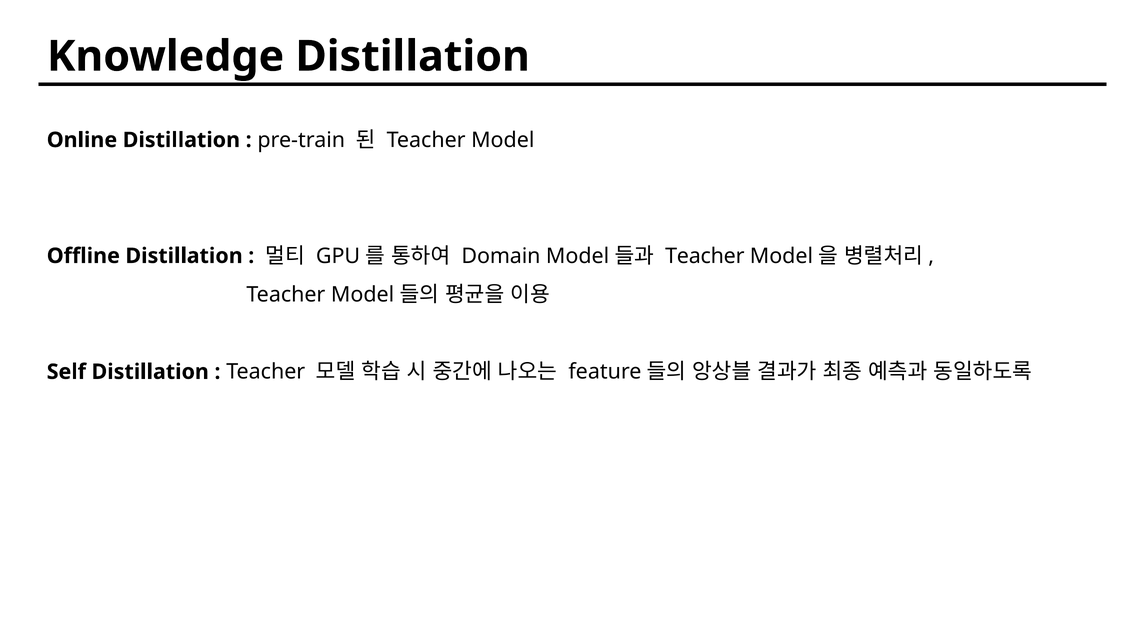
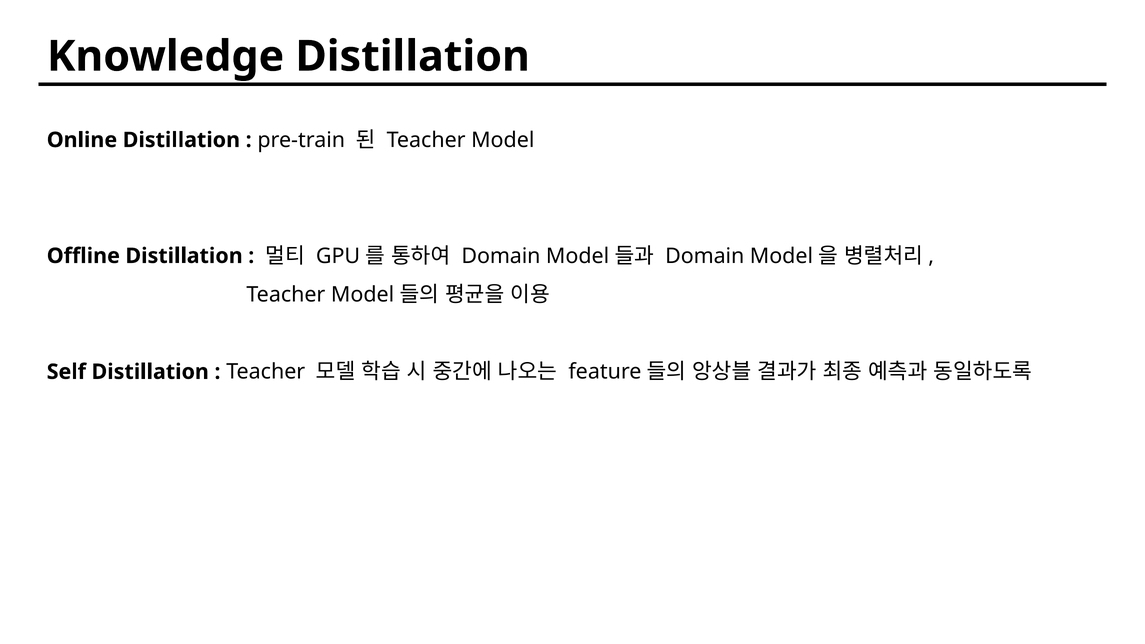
Teacher: Teacher -> Domain (705, 256)
